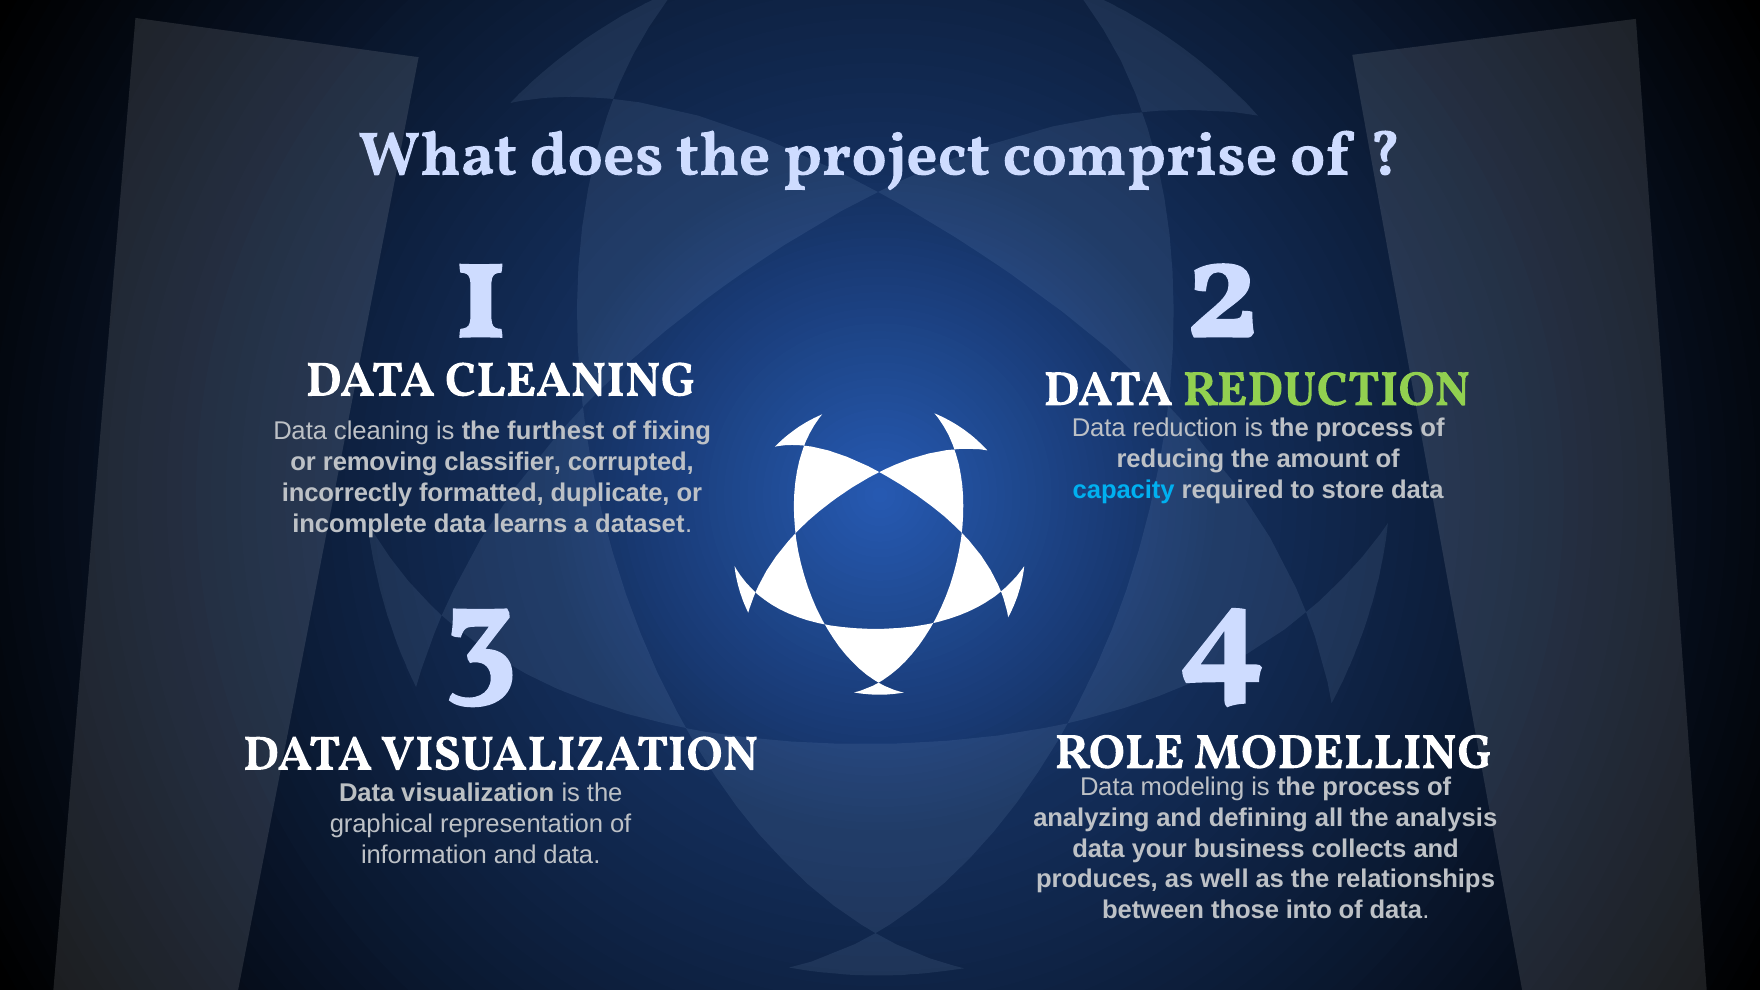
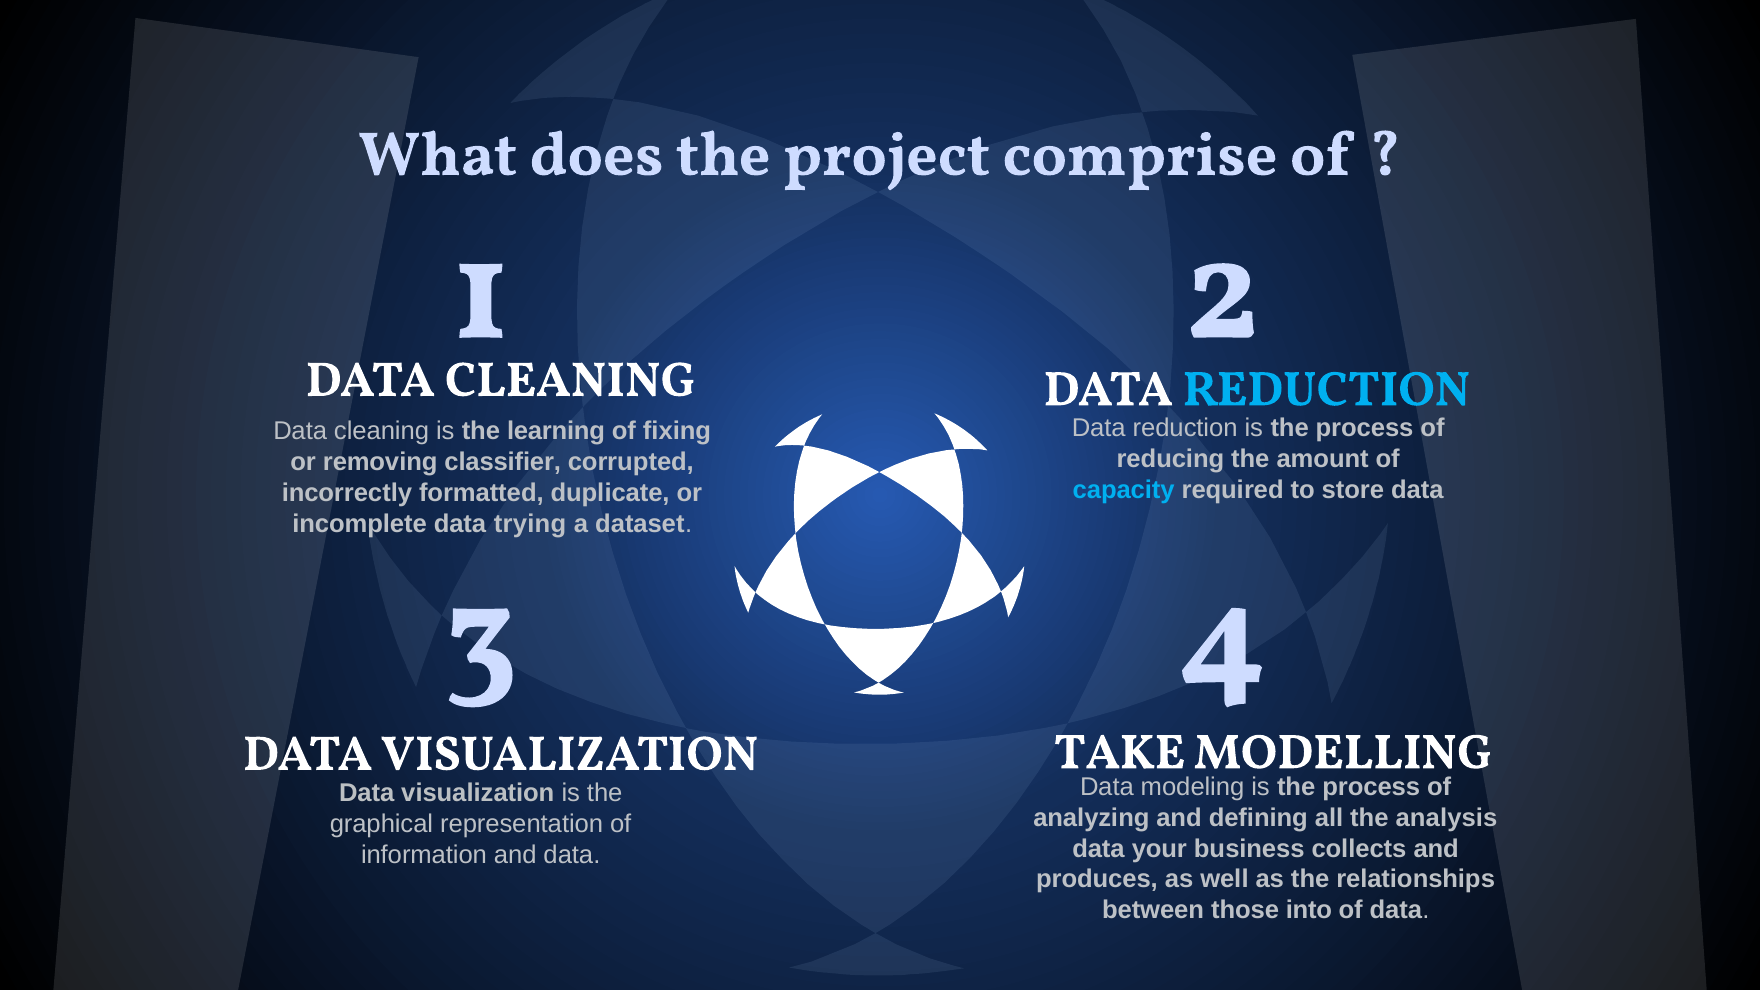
REDUCTION colour: light green -> light blue (1326, 389)
furthest: furthest -> learning (556, 432)
learns: learns -> trying (530, 524)
ROLE: ROLE -> TAKE (1120, 752)
